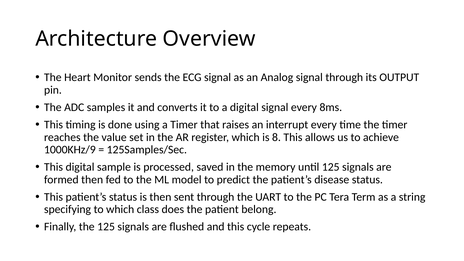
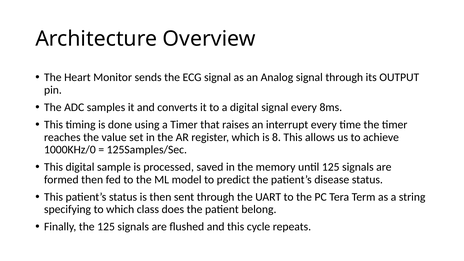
1000KHz/9: 1000KHz/9 -> 1000KHz/0 (70, 150)
